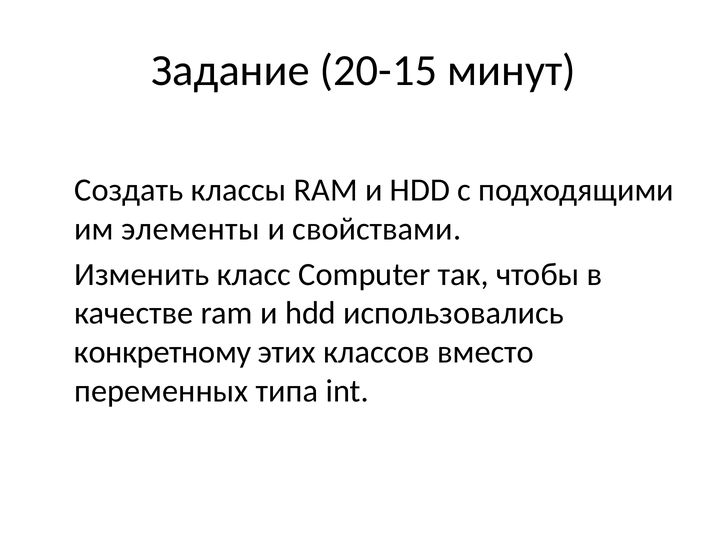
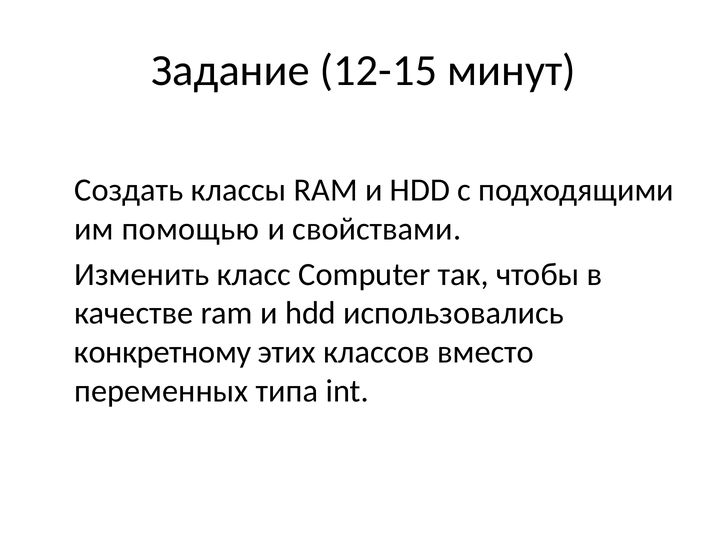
20-15: 20-15 -> 12-15 (379, 70)
элементы: элементы -> помощью (190, 229)
